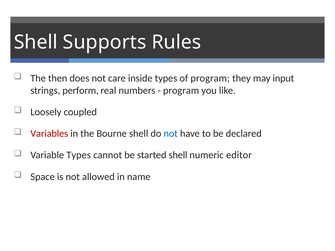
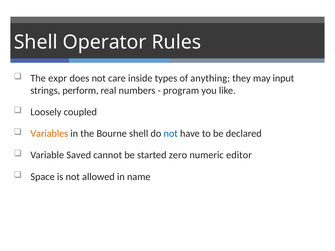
Supports: Supports -> Operator (105, 42)
then: then -> expr (58, 78)
of program: program -> anything (210, 78)
Variables colour: red -> orange (49, 134)
Variable Types: Types -> Saved (79, 155)
started shell: shell -> zero (178, 155)
